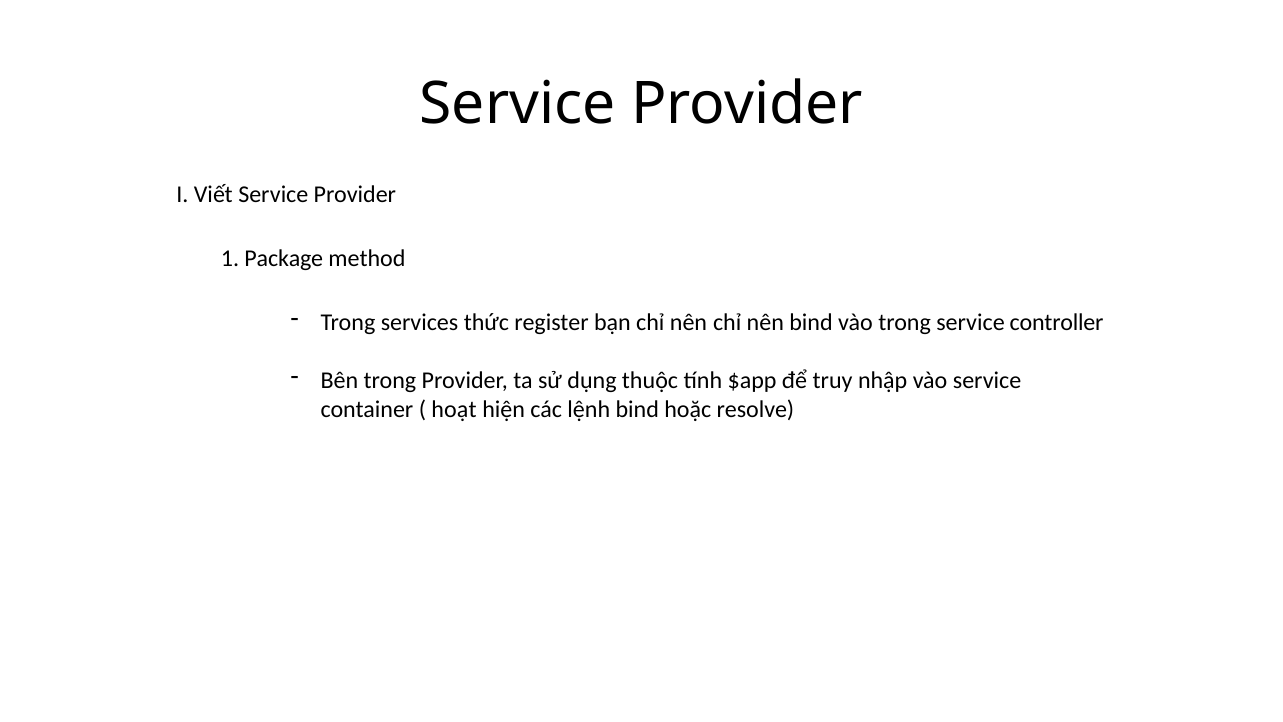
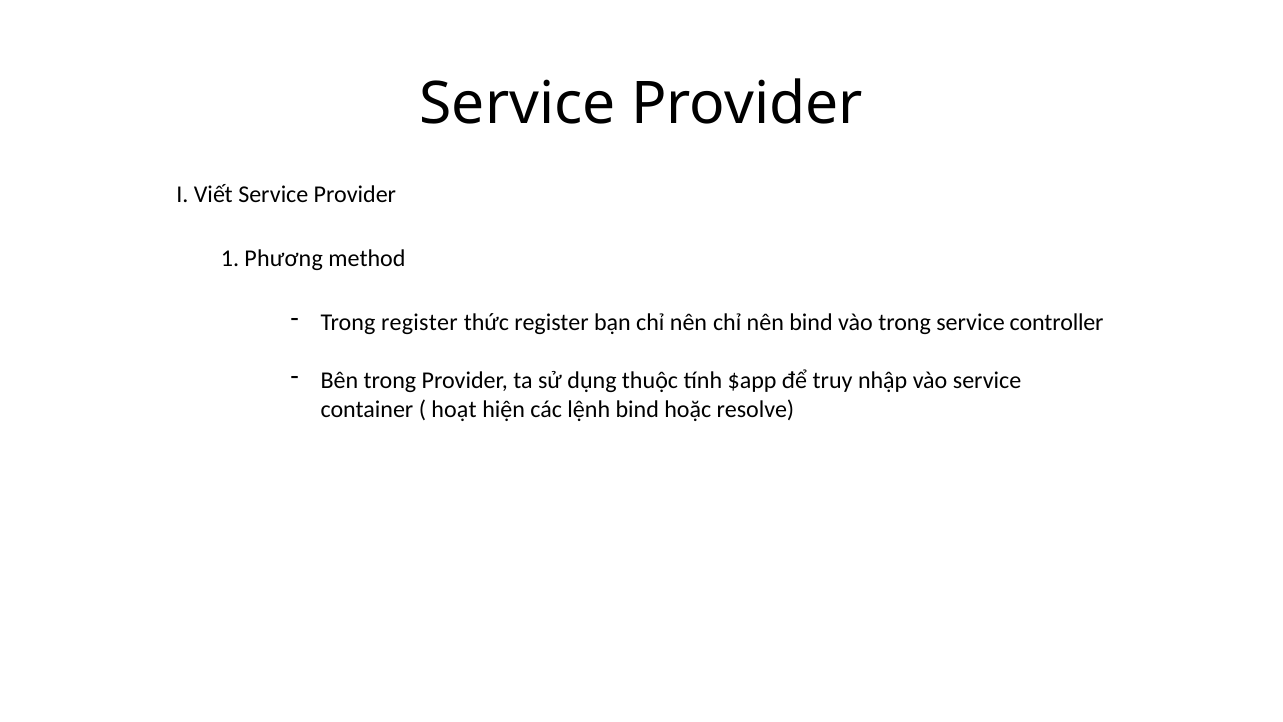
Package: Package -> Phương (284, 259)
Trong services: services -> register (419, 323)
